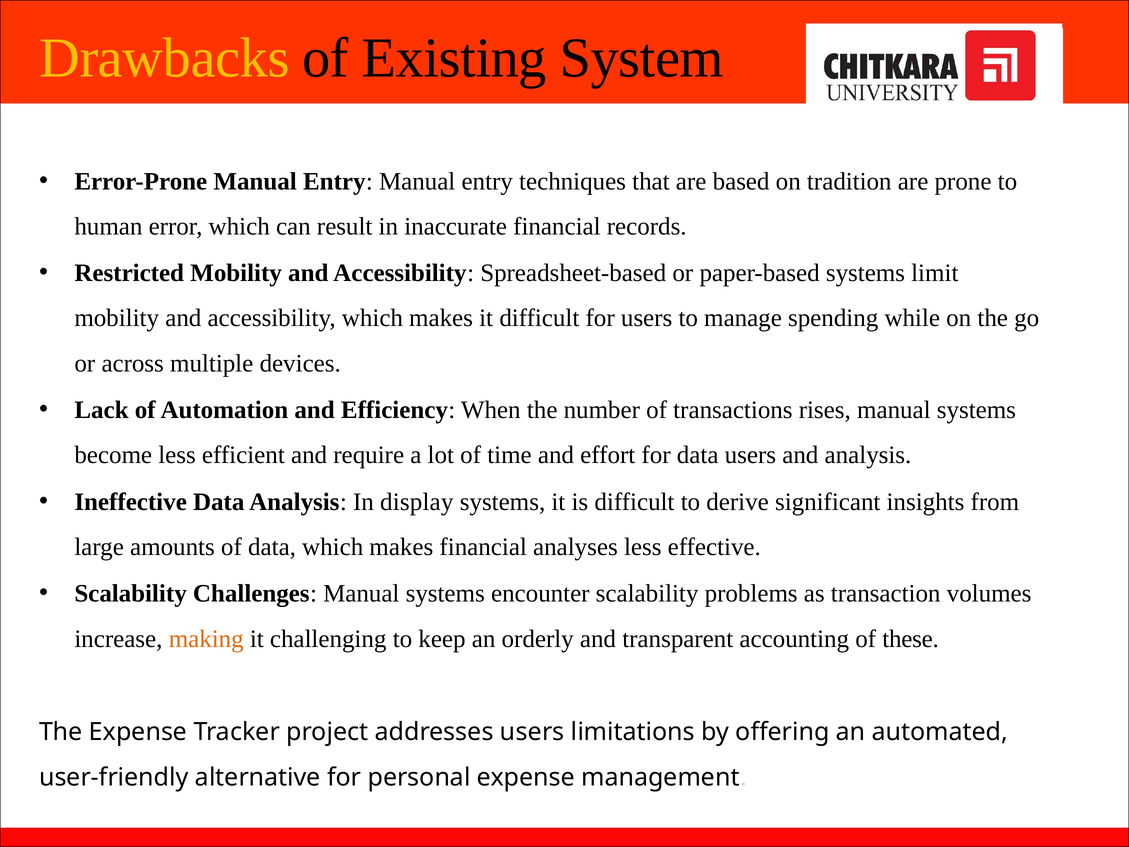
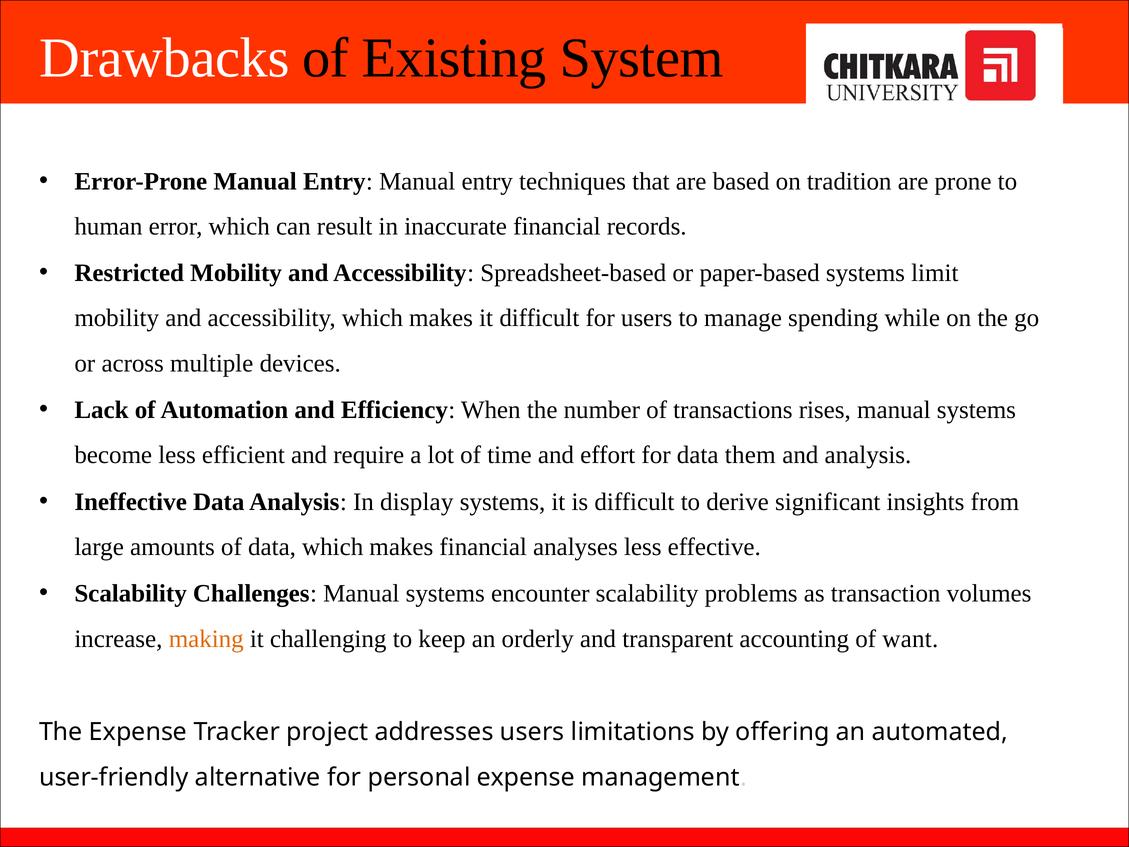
Drawbacks colour: yellow -> white (164, 58)
data users: users -> them (750, 455)
these: these -> want (910, 639)
